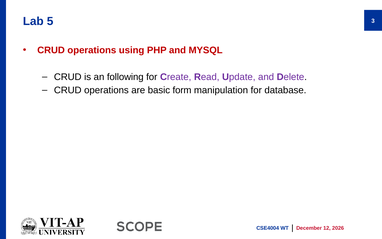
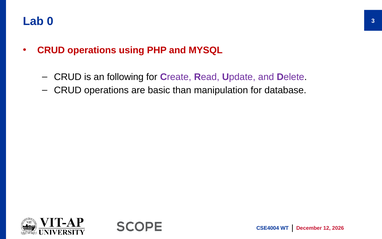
5: 5 -> 0 (50, 21)
form: form -> than (182, 90)
